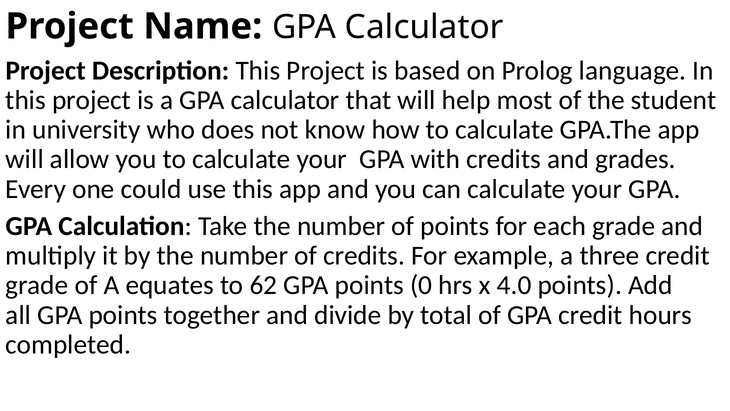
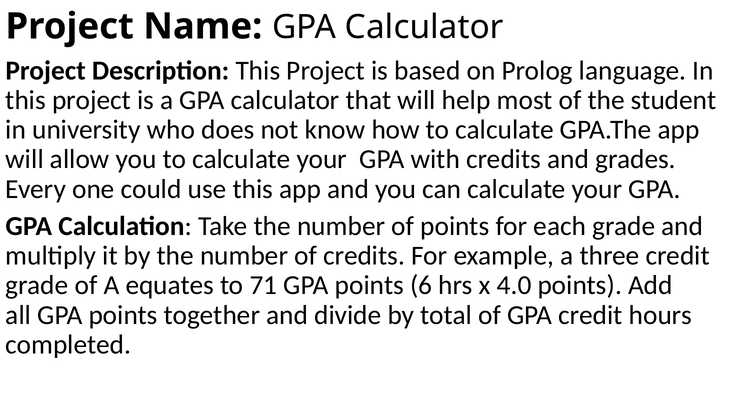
62: 62 -> 71 (263, 285)
0: 0 -> 6 (421, 285)
